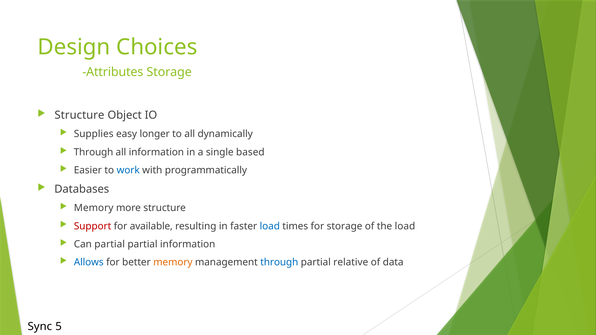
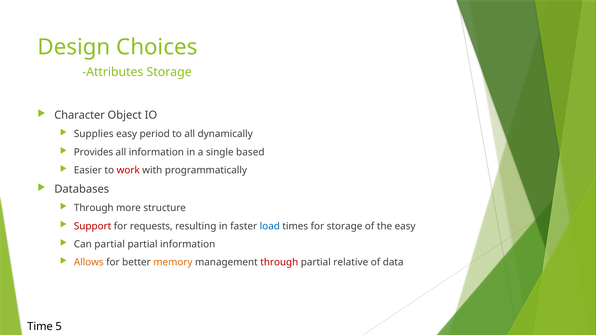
Structure: Structure -> Character (80, 115)
longer: longer -> period (155, 134)
Through: Through -> Provides (94, 152)
work colour: blue -> red (128, 170)
Memory: Memory -> Through (94, 208)
available: available -> requests (151, 226)
the load: load -> easy (405, 226)
Allows colour: blue -> orange (89, 263)
through colour: blue -> red (279, 263)
Sync: Sync -> Time (40, 327)
